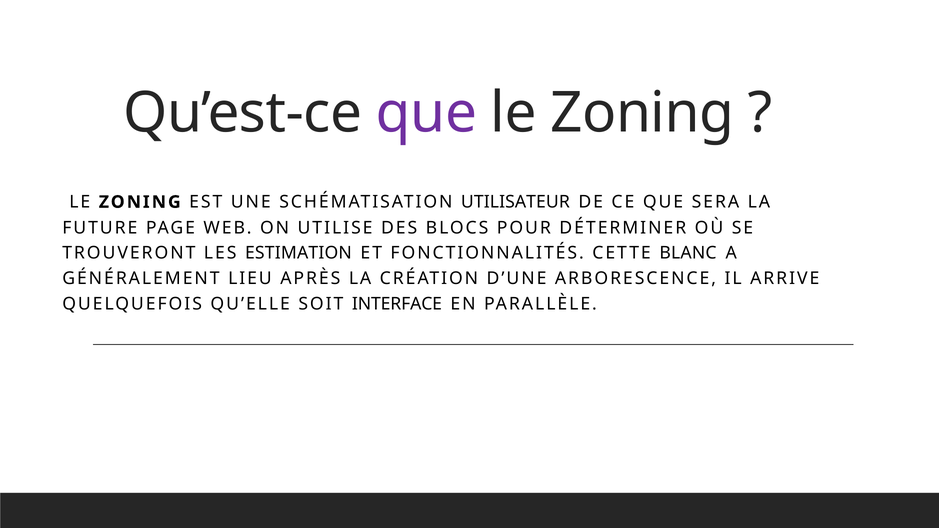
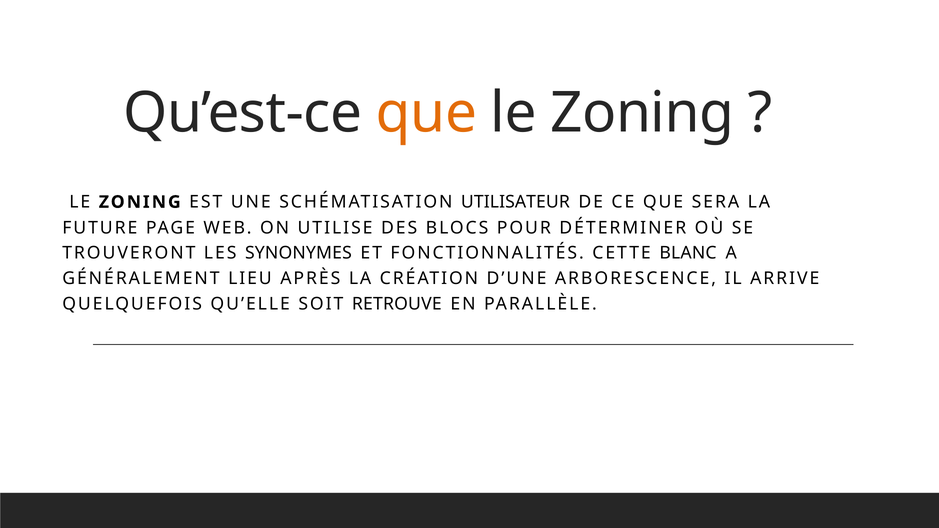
que colour: purple -> orange (426, 113)
ESTIMATION: ESTIMATION -> SYNONYMES (298, 253)
INTERFACE: INTERFACE -> RETROUVE (397, 304)
